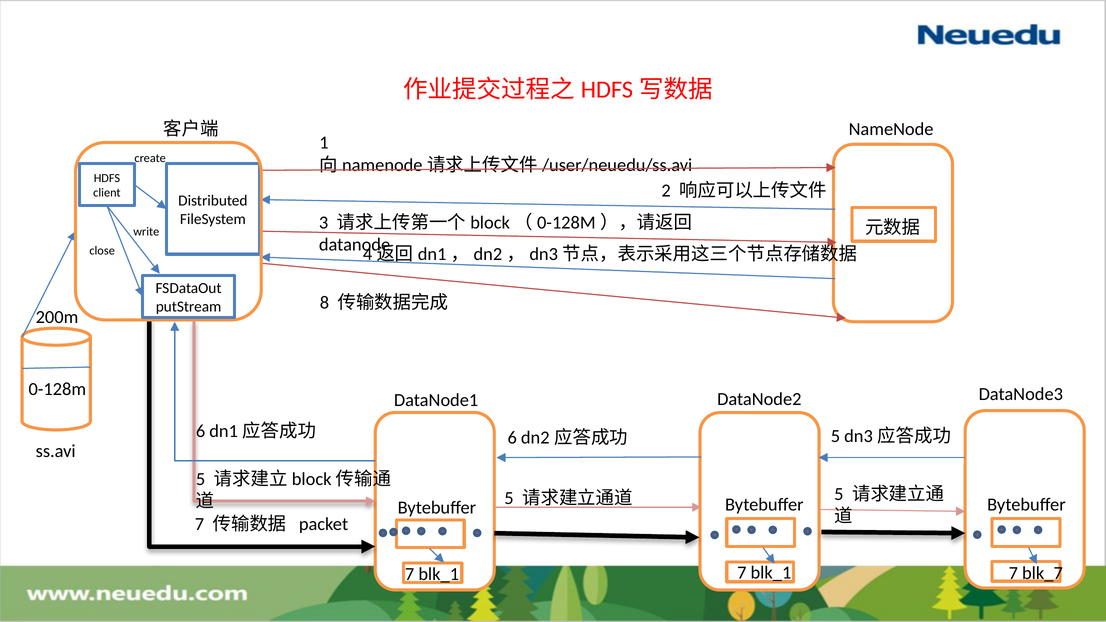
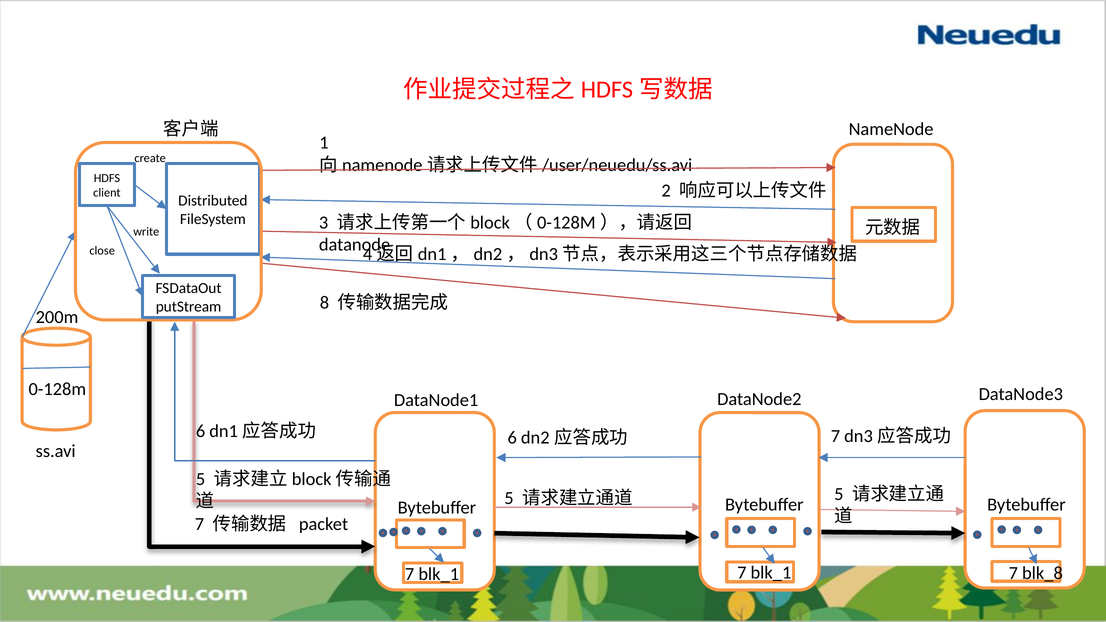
5: 5 -> 7 (835, 436)
blk_7: blk_7 -> blk_8 (1042, 573)
